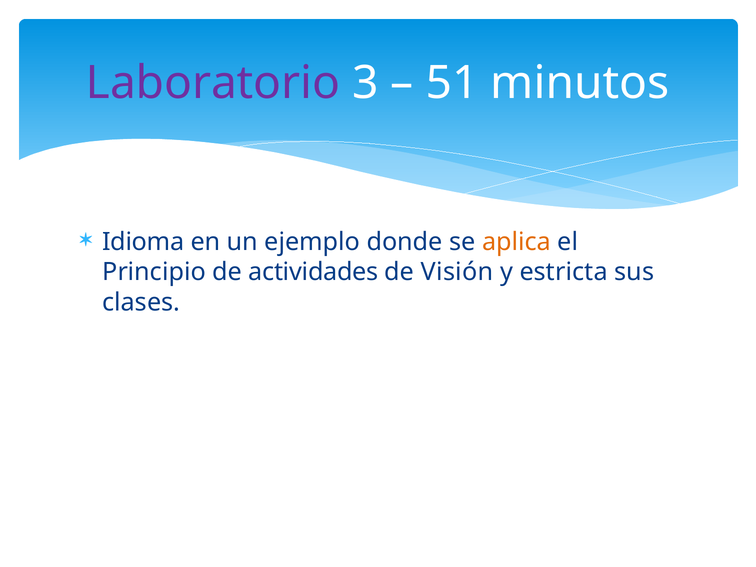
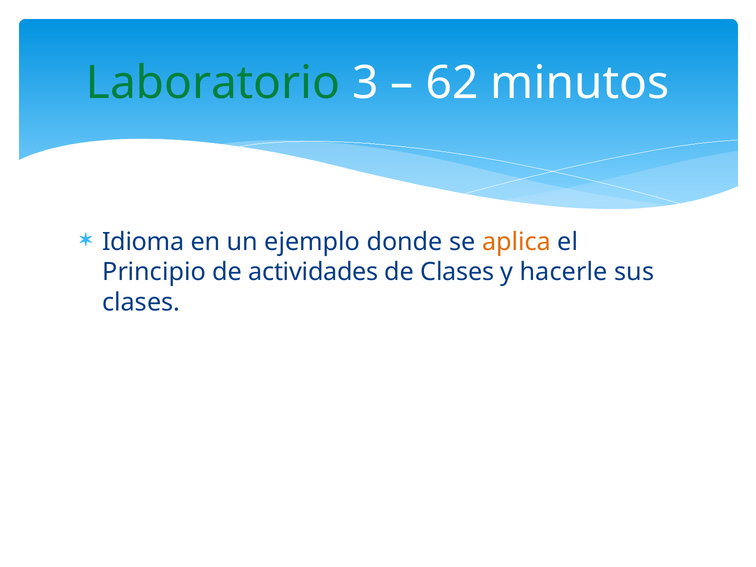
Laboratorio colour: purple -> green (213, 83)
51: 51 -> 62 (452, 83)
de Visión: Visión -> Clases (457, 272)
estricta: estricta -> hacerle (564, 272)
